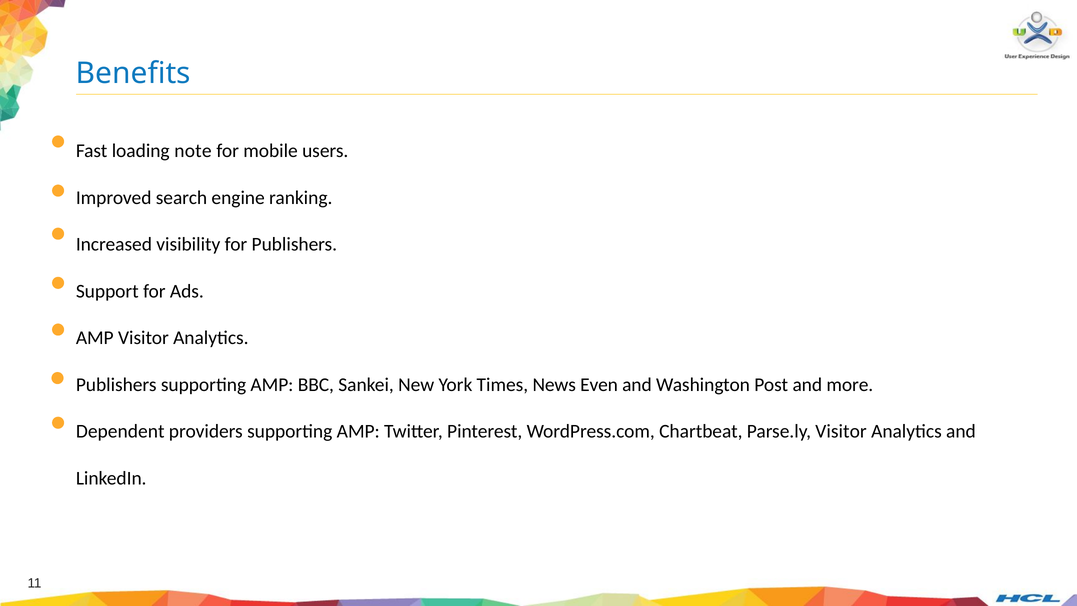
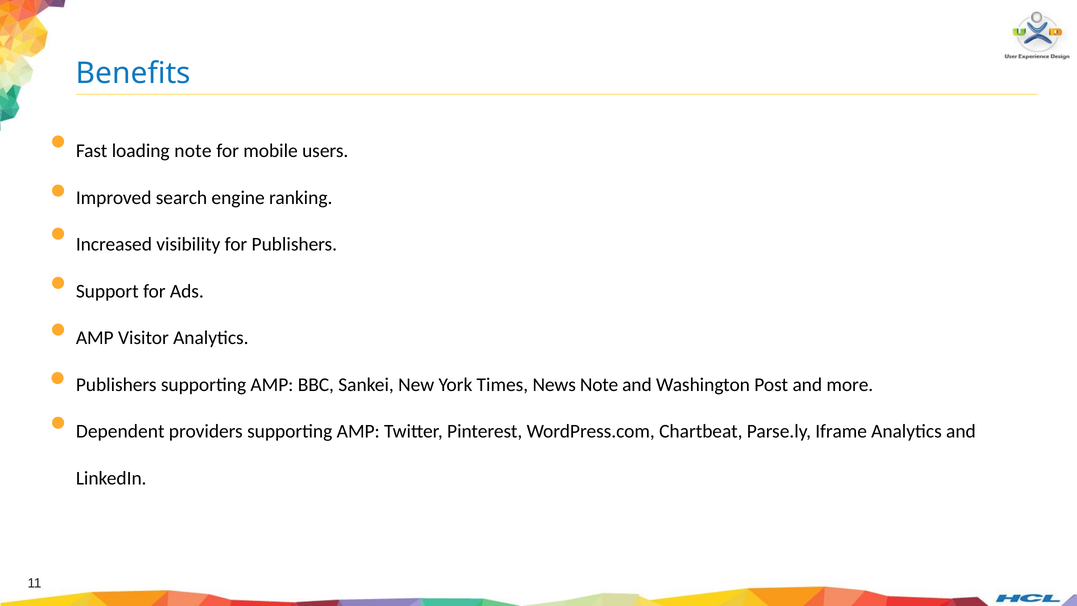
News Even: Even -> Note (599, 385)
Parse.ly Visitor: Visitor -> Iframe (841, 431)
